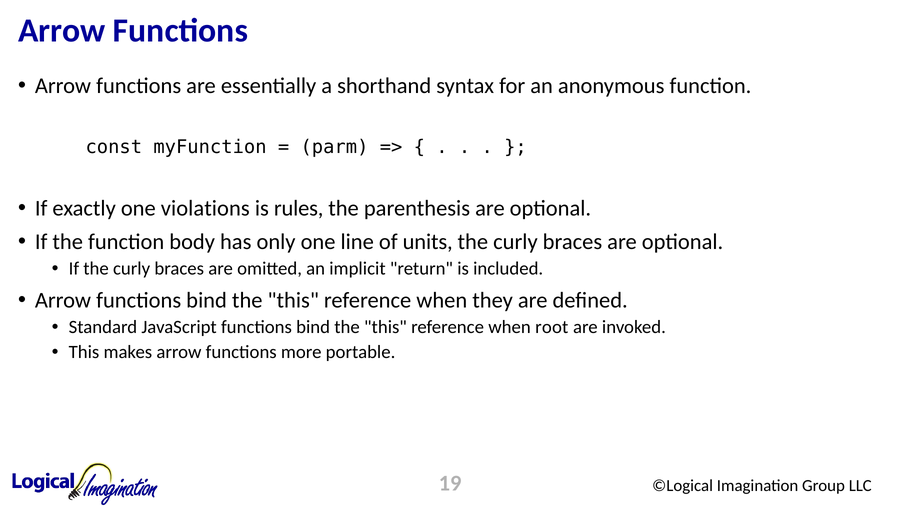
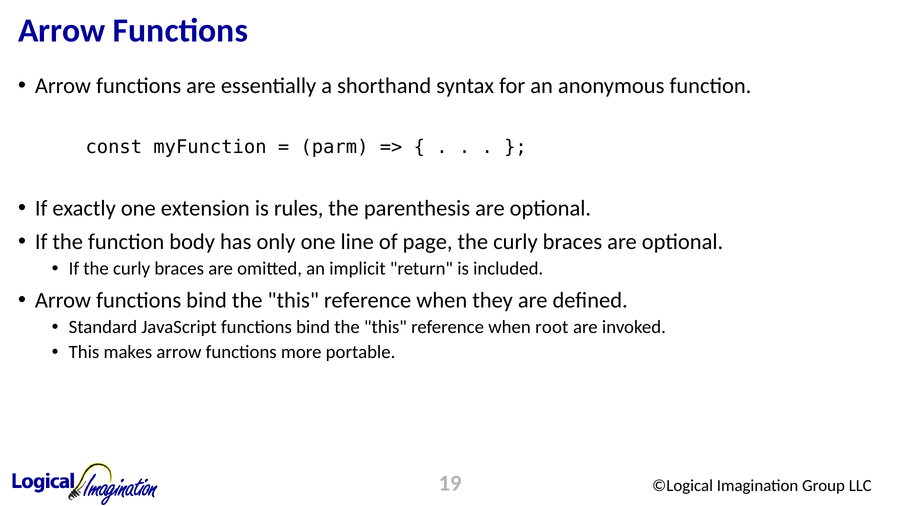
violations: violations -> extension (205, 208)
units: units -> page (428, 242)
